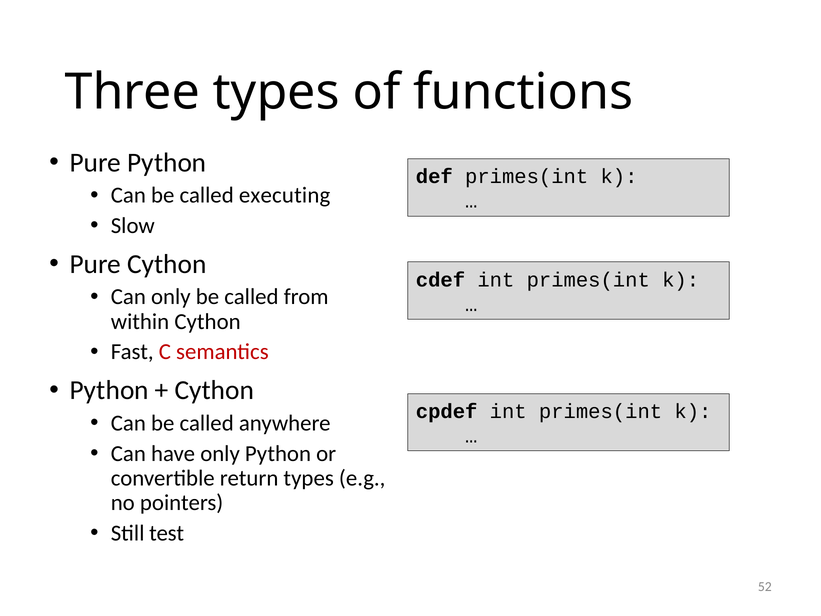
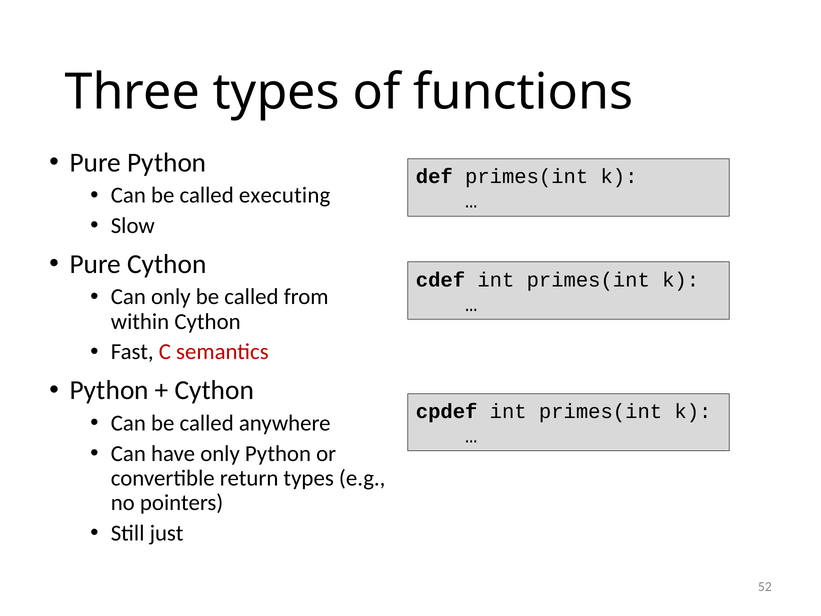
test: test -> just (167, 533)
